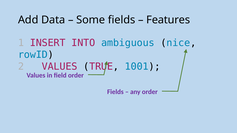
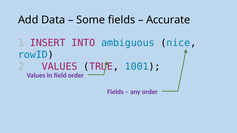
Features: Features -> Accurate (168, 20)
